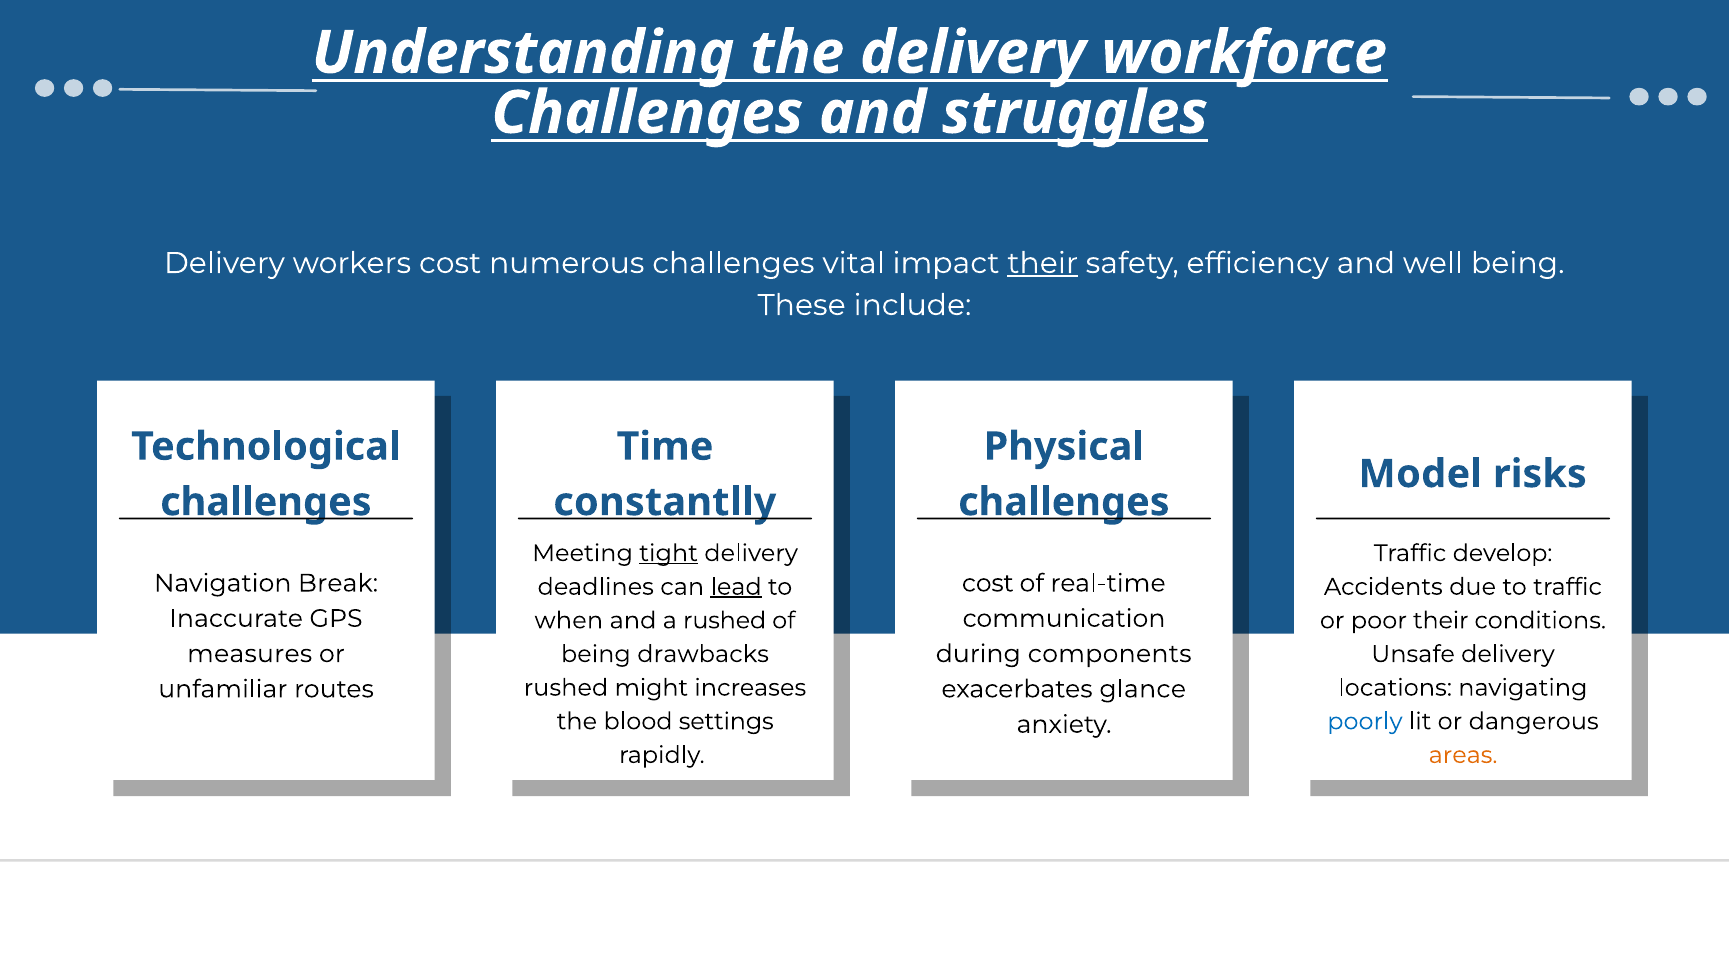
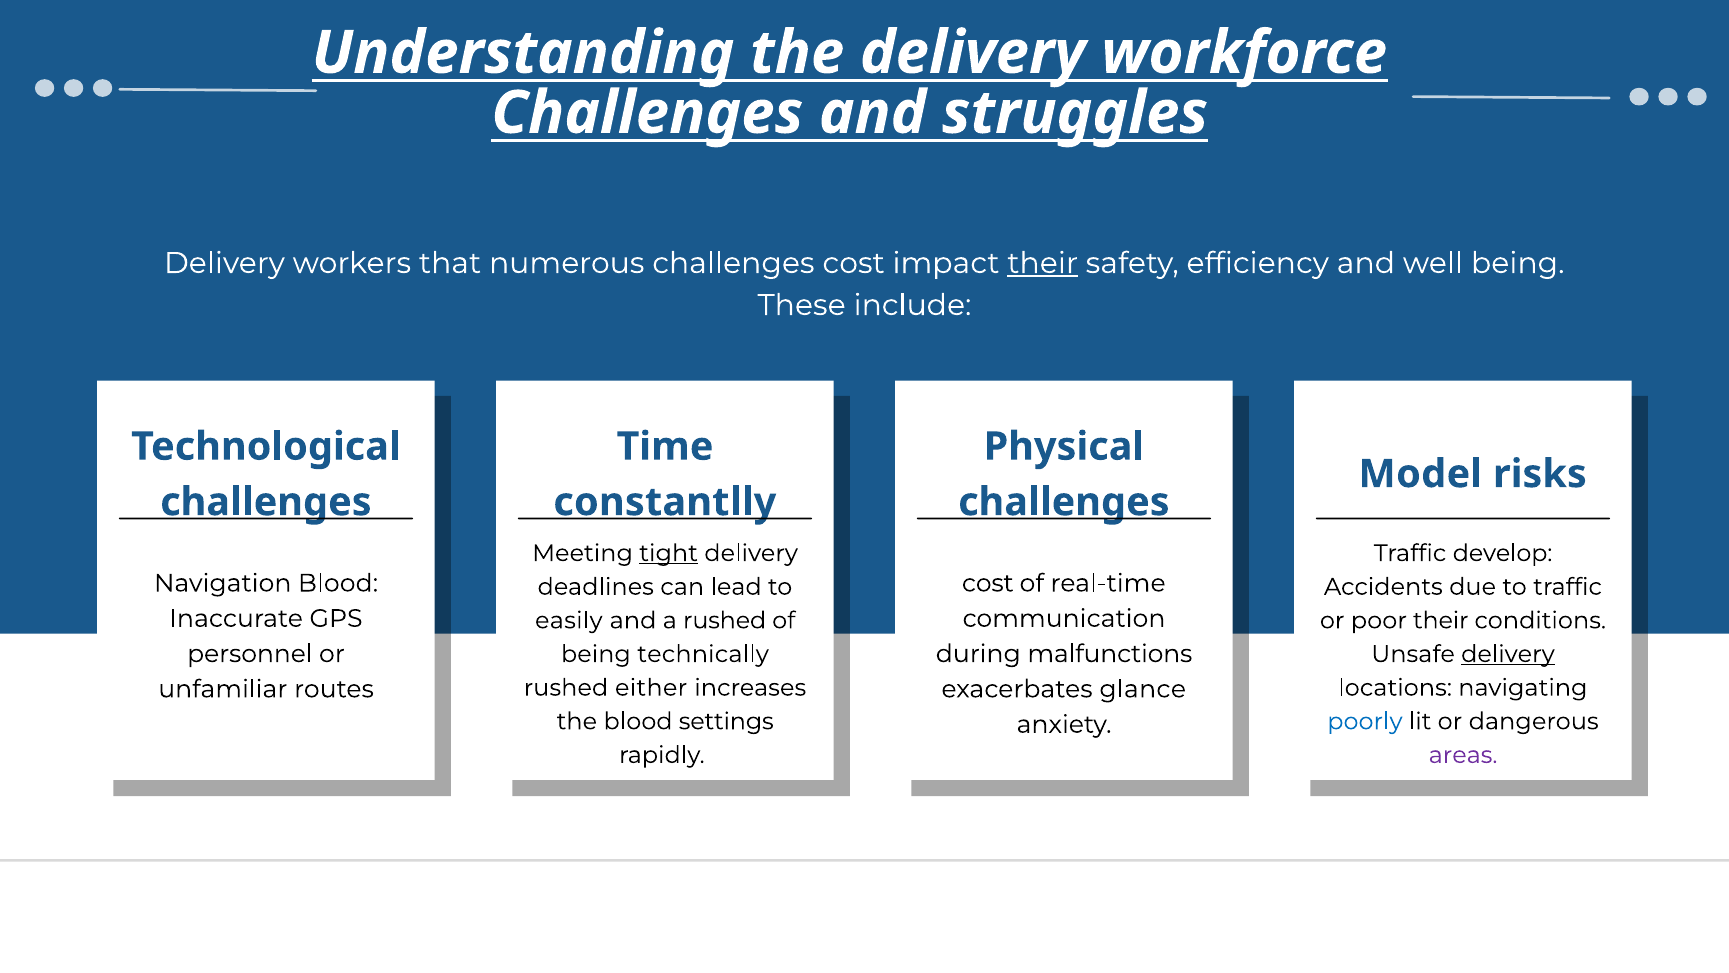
workers cost: cost -> that (450, 263)
challenges vital: vital -> cost (854, 263)
Navigation Break: Break -> Blood (338, 583)
lead underline: present -> none (736, 587)
when: when -> easily (569, 620)
measures: measures -> personnel (250, 654)
components: components -> malfunctions (1110, 654)
drawbacks: drawbacks -> technically (703, 654)
delivery underline: none -> present (1508, 654)
might: might -> either (651, 687)
areas colour: orange -> purple (1463, 755)
